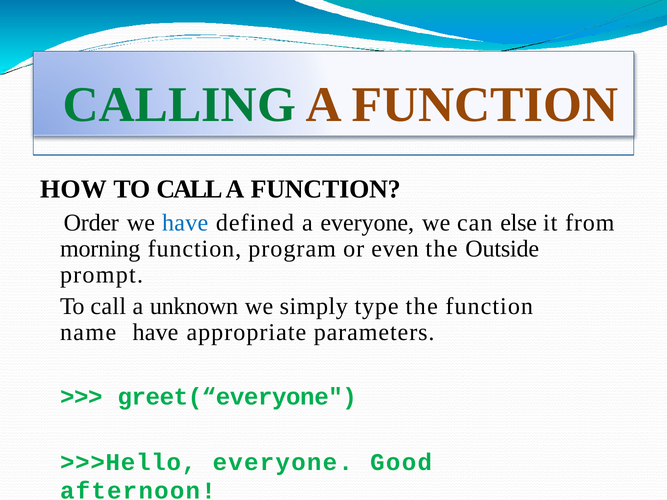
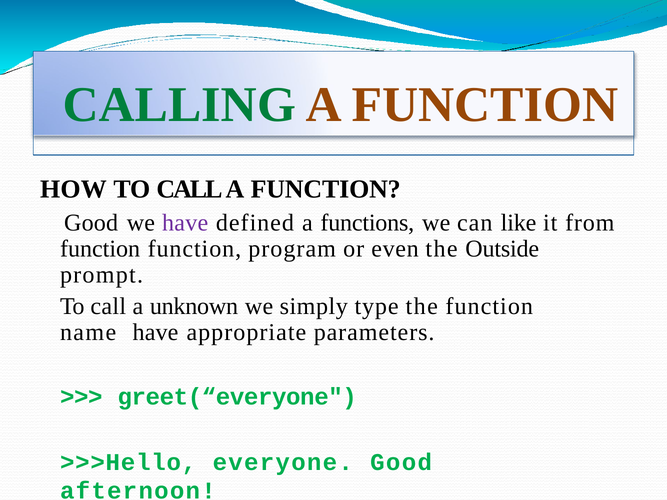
Order: Order -> Good (91, 223)
have colour: blue -> purple (185, 223)
a everyone: everyone -> functions (367, 223)
else: else -> like (519, 223)
morning: morning -> function (100, 249)
